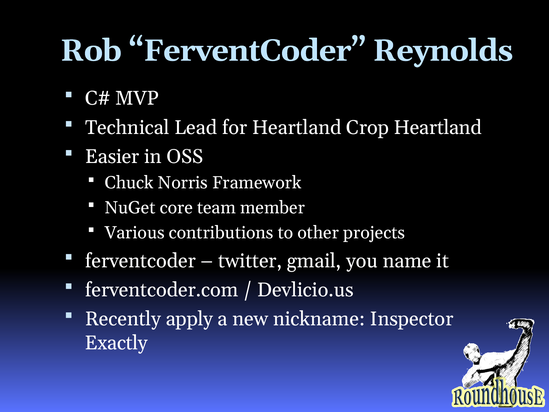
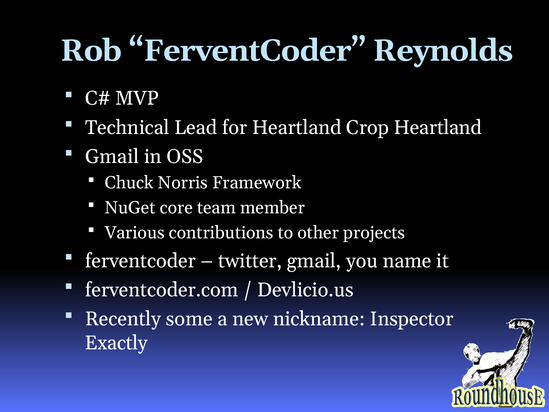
Easier: Easier -> Gmail (112, 157)
apply: apply -> some (189, 319)
